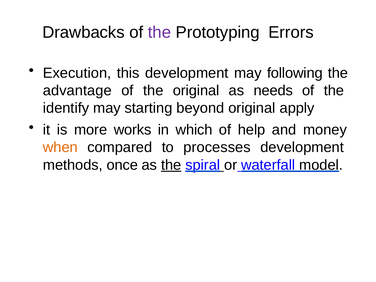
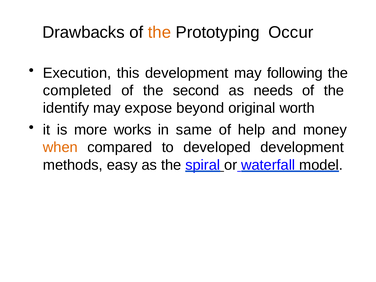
the colour: purple -> orange (159, 32)
Errors: Errors -> Occur (291, 32)
advantage: advantage -> completed (77, 91)
the original: original -> second (196, 91)
starting: starting -> expose (148, 108)
apply: apply -> worth (297, 108)
which: which -> same (194, 130)
processes: processes -> developed (217, 147)
once: once -> easy (122, 165)
the underline: present -> none (171, 165)
